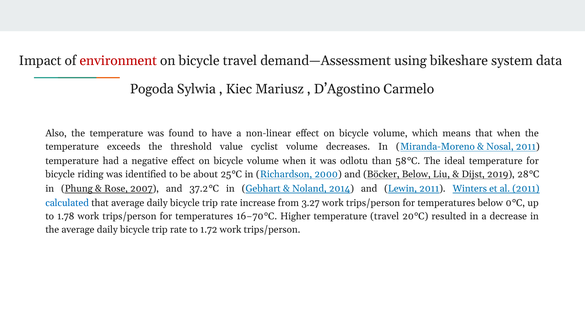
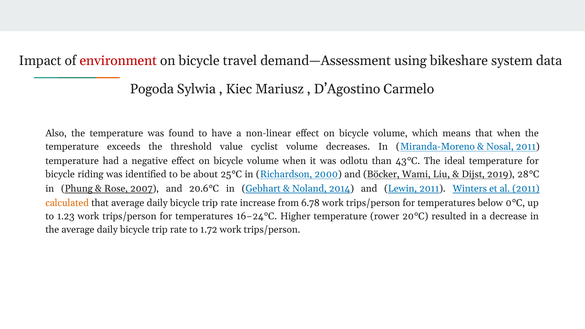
58: 58 -> 43 (401, 161)
Böcker Below: Below -> Wami (416, 174)
37.2: 37.2 -> 20.6 (199, 189)
calculated colour: blue -> orange (67, 203)
3.27: 3.27 -> 6.78 (310, 203)
1.78: 1.78 -> 1.23 (66, 216)
16−70: 16−70 -> 16−24 (250, 216)
temperature travel: travel -> rower (385, 216)
